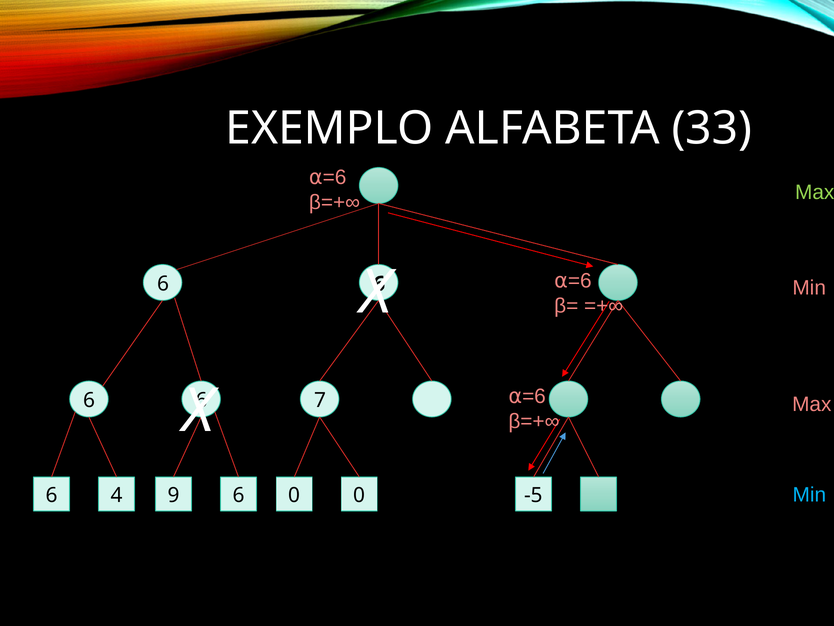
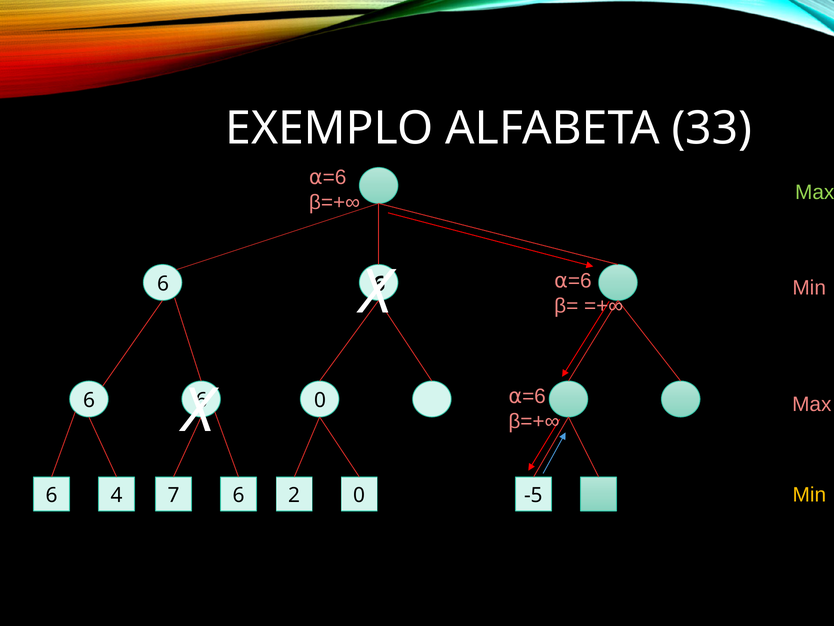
7: 7 -> 0 (320, 400)
Min colour: light blue -> yellow (809, 495)
9: 9 -> 7 (173, 495)
6 0: 0 -> 2 (294, 495)
